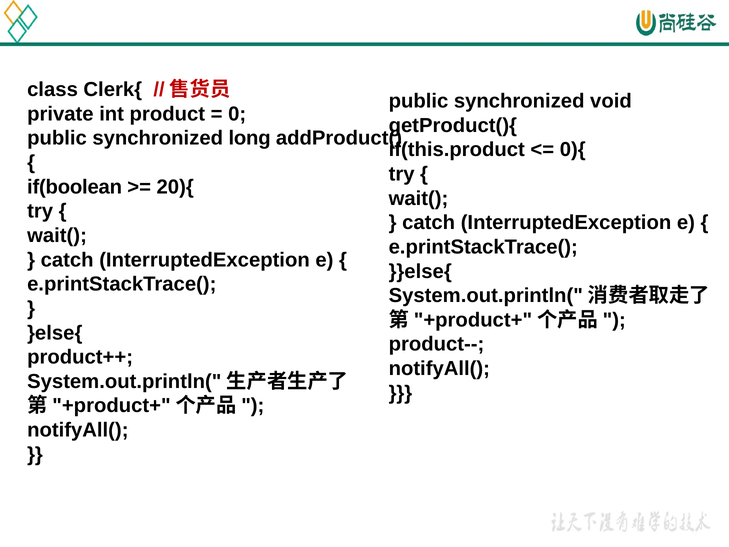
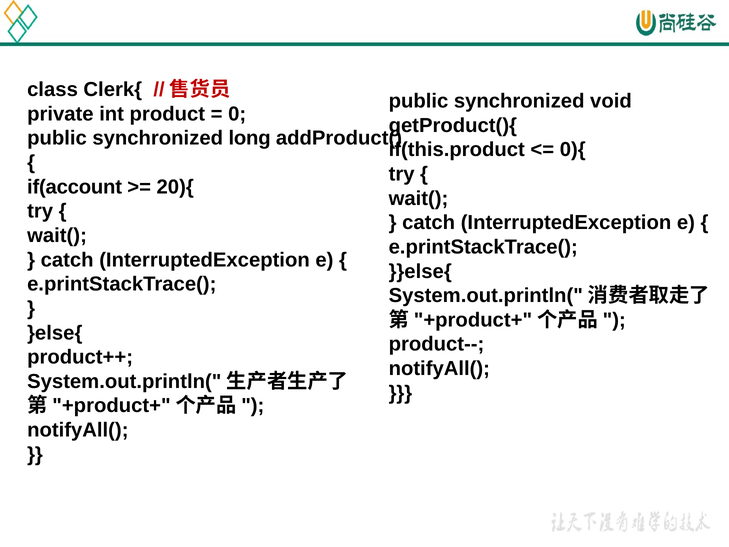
if(boolean: if(boolean -> if(account (75, 187)
